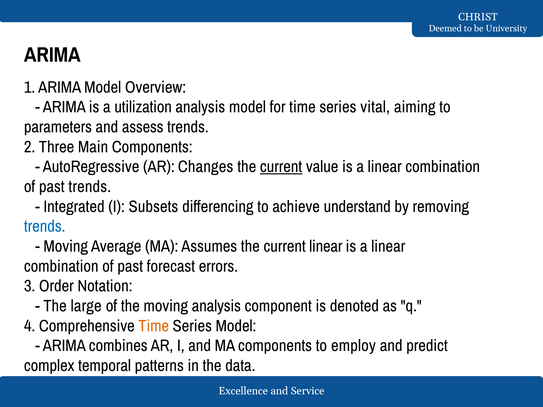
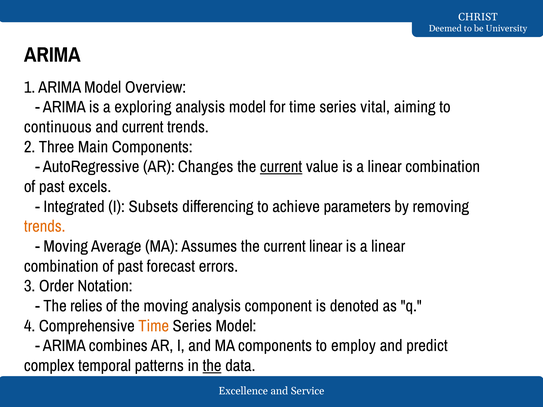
utilization: utilization -> exploring (143, 107)
parameters: parameters -> continuous (58, 127)
and assess: assess -> current (143, 127)
past trends: trends -> excels (90, 187)
understand: understand -> parameters (357, 207)
trends colour: blue -> orange (45, 227)
large: large -> relies (86, 306)
the underline: none -> present (212, 366)
